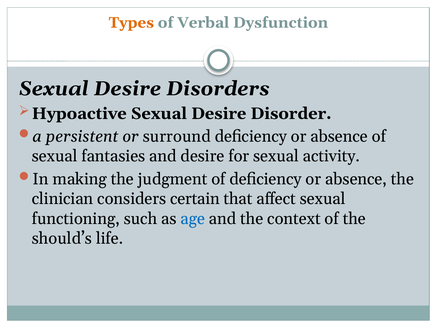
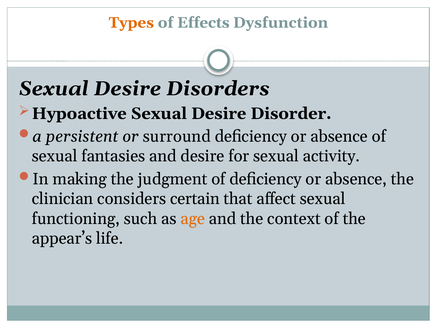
Verbal: Verbal -> Effects (203, 23)
age colour: blue -> orange (193, 218)
should’s: should’s -> appear’s (62, 238)
